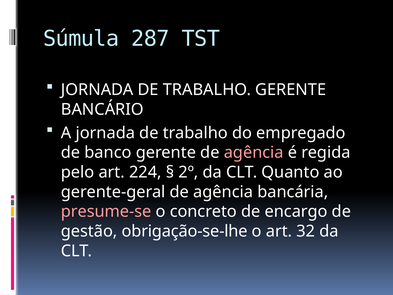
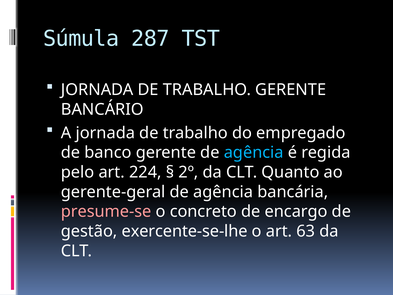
agência colour: pink -> light blue (254, 152)
obrigação-se-lhe: obrigação-se-lhe -> exercente-se-lhe (185, 231)
32: 32 -> 63 (306, 231)
